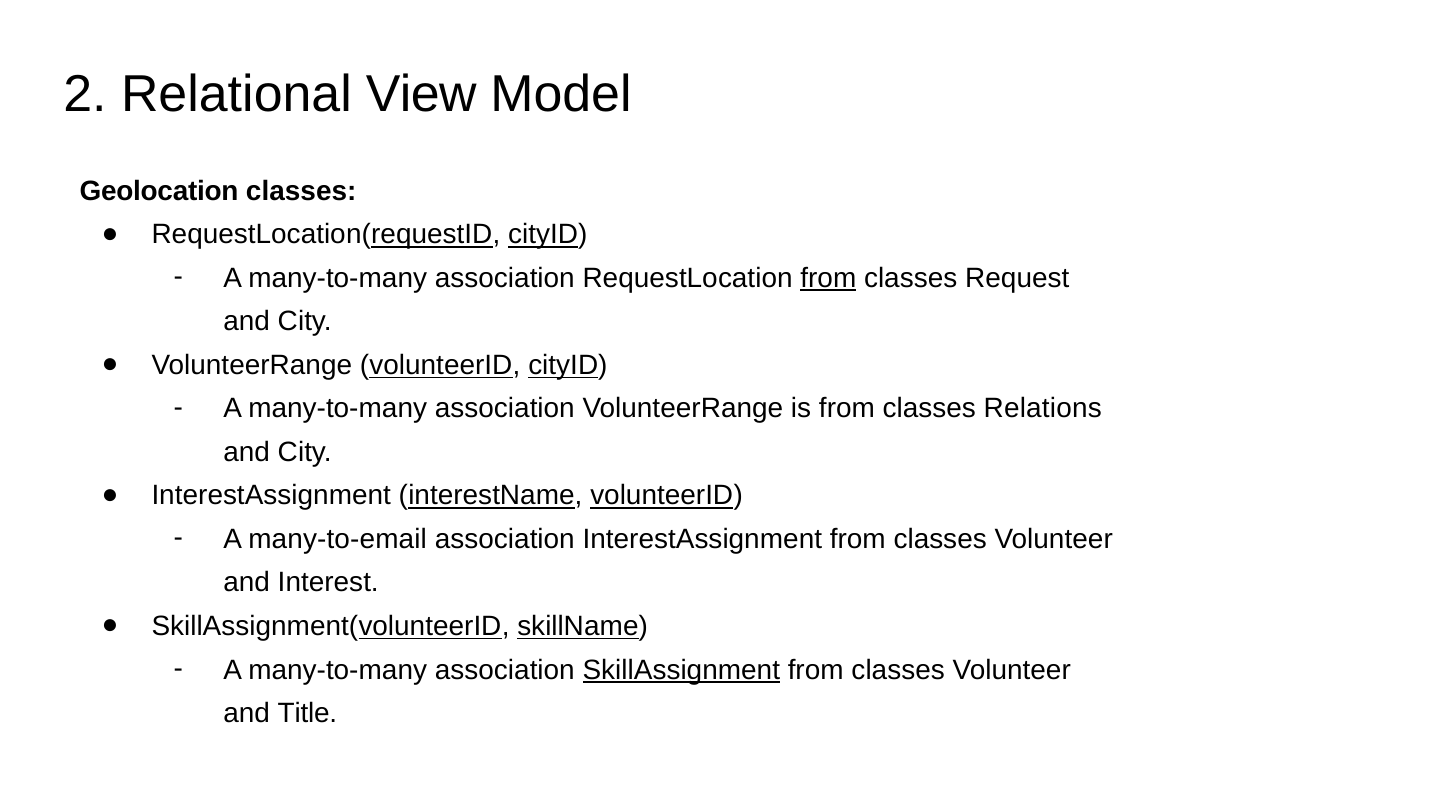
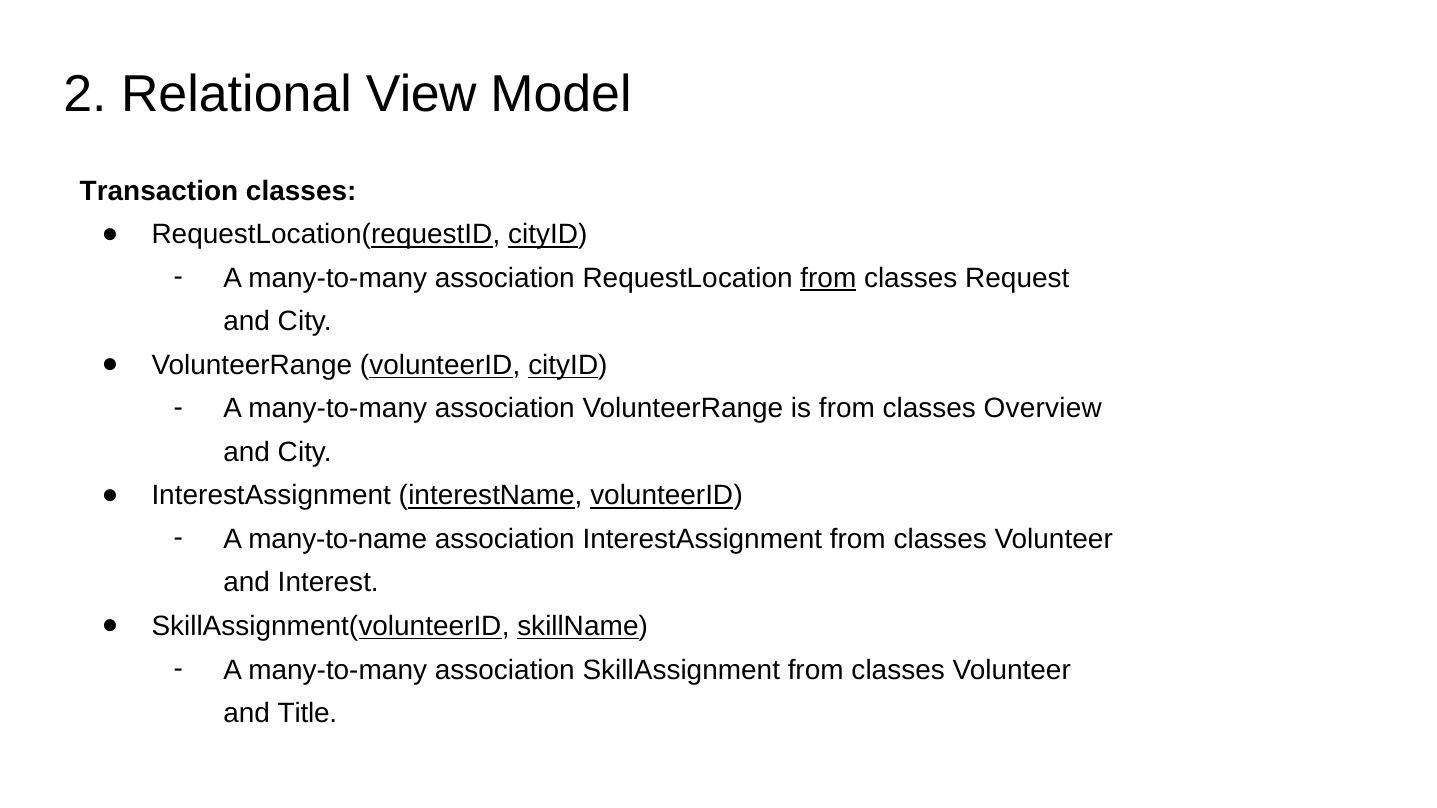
Geolocation: Geolocation -> Transaction (159, 191)
Relations: Relations -> Overview (1043, 409)
many-to-email: many-to-email -> many-to-name (338, 539)
SkillAssignment underline: present -> none (681, 670)
